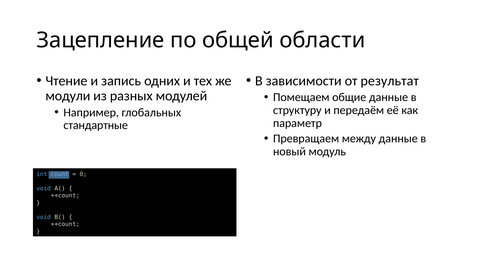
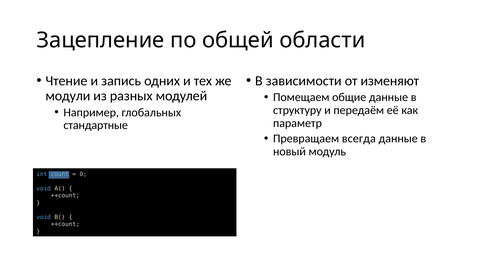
результат: результат -> изменяют (390, 81)
между: между -> всегда (359, 139)
